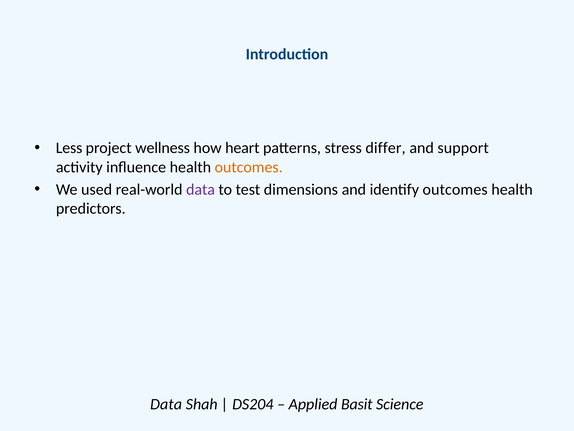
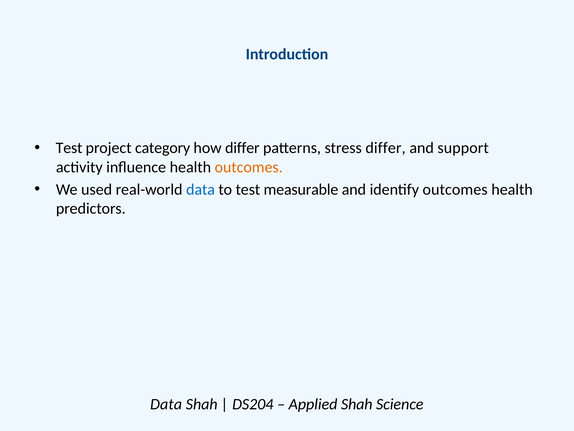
Less: Less -> Test (69, 148)
wellness: wellness -> category (163, 148)
how heart: heart -> differ (242, 148)
data colour: purple -> blue (201, 189)
dimensions: dimensions -> measurable (301, 189)
Applied Basit: Basit -> Shah (357, 404)
